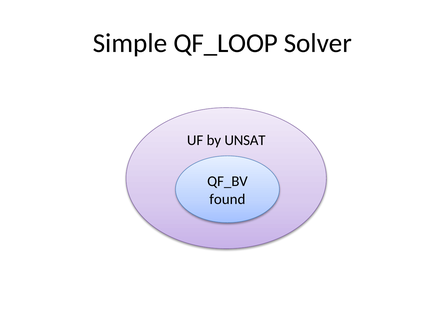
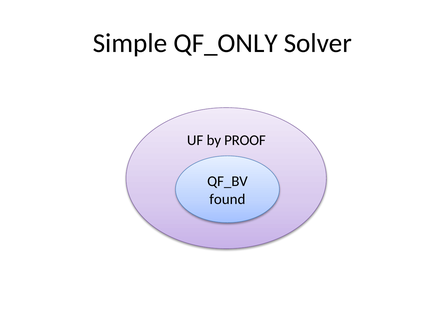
QF_LOOP: QF_LOOP -> QF_ONLY (226, 43)
UNSAT: UNSAT -> PROOF (245, 140)
